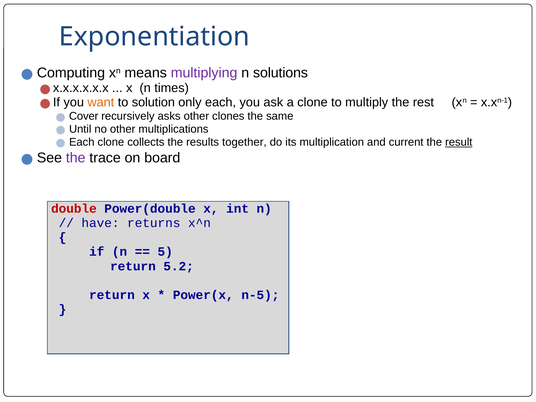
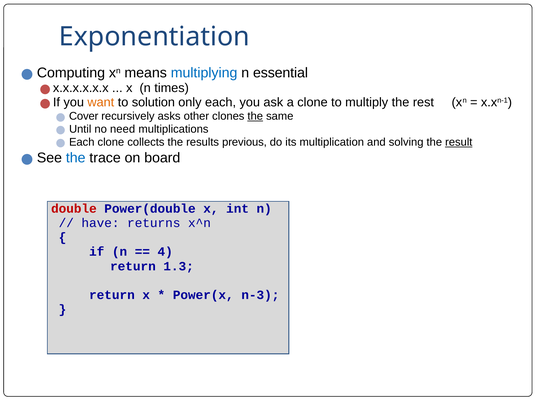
multiplying colour: purple -> blue (204, 73)
solutions: solutions -> essential (281, 73)
the underline: none -> present (255, 116)
no other: other -> need (123, 129)
together: together -> previous (244, 142)
current: current -> solving (406, 142)
the colour: purple -> blue (76, 158)
5: 5 -> 4 (165, 252)
5.2: 5.2 -> 1.3 (179, 266)
n-5: n-5 -> n-3 (260, 295)
